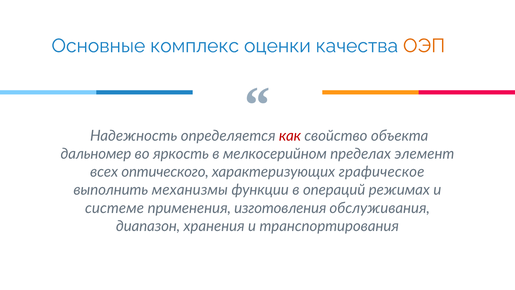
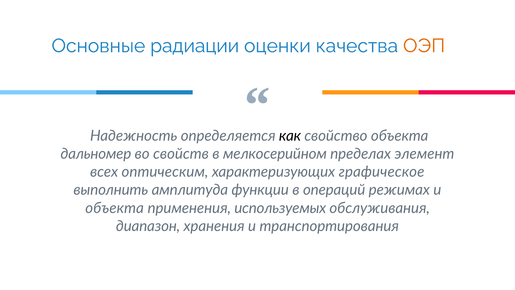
комплекс: комплекс -> радиации (195, 46)
как colour: red -> black (290, 136)
яркость: яркость -> свойств (181, 154)
оптического: оптического -> оптическим (165, 172)
механизмы: механизмы -> амплитуда (190, 190)
системе: системе -> объекта (115, 208)
изготовления: изготовления -> используемых (280, 208)
